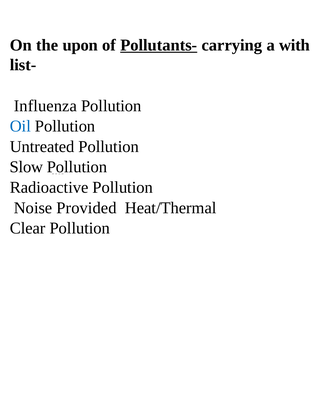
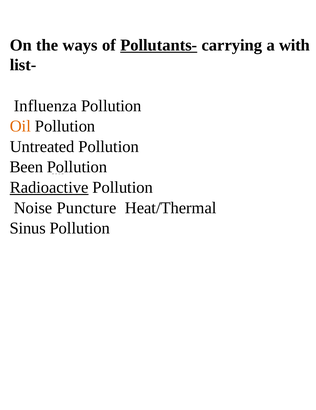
upon: upon -> ways (80, 45)
Oil colour: blue -> orange (20, 126)
Slow: Slow -> Been (26, 167)
Radioactive underline: none -> present (49, 187)
Provided: Provided -> Puncture (86, 207)
Clear: Clear -> Sinus (28, 228)
